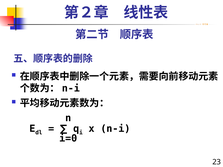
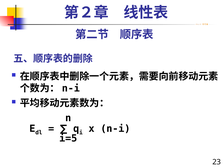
i=0: i=0 -> i=5 (68, 139)
